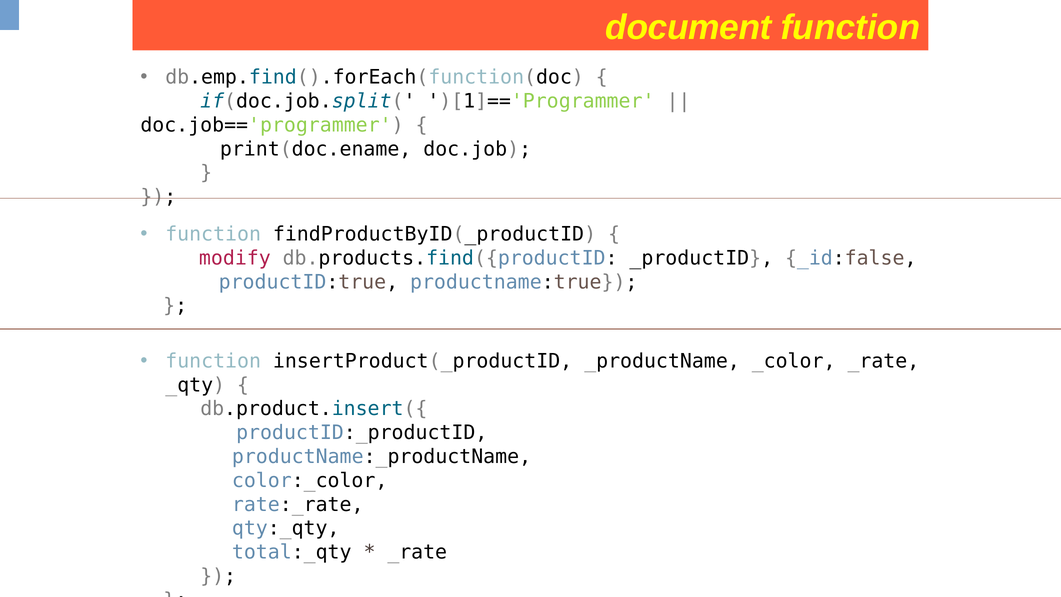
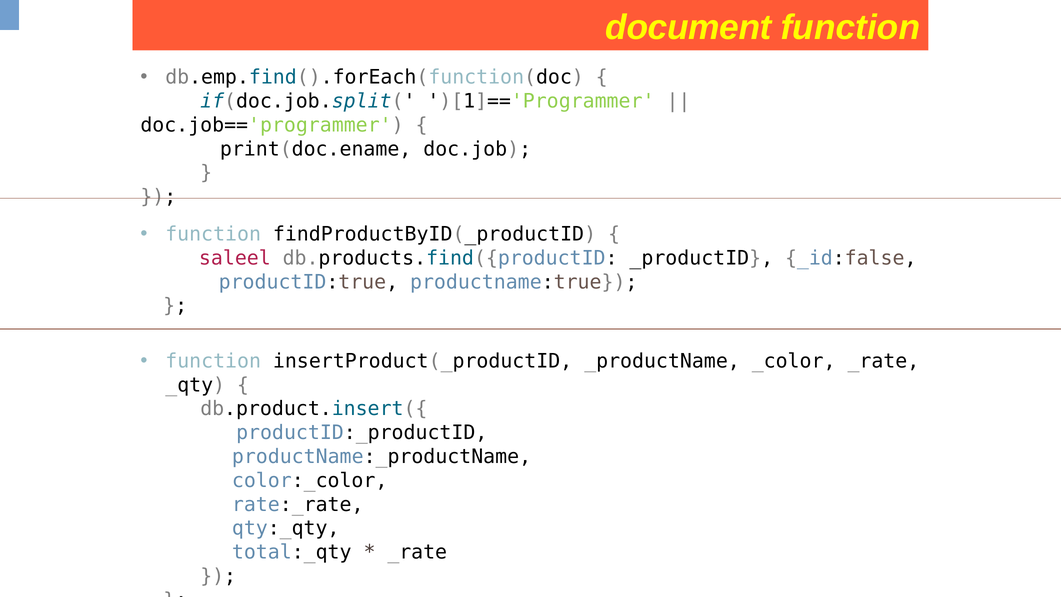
modify: modify -> saleel (235, 258)
